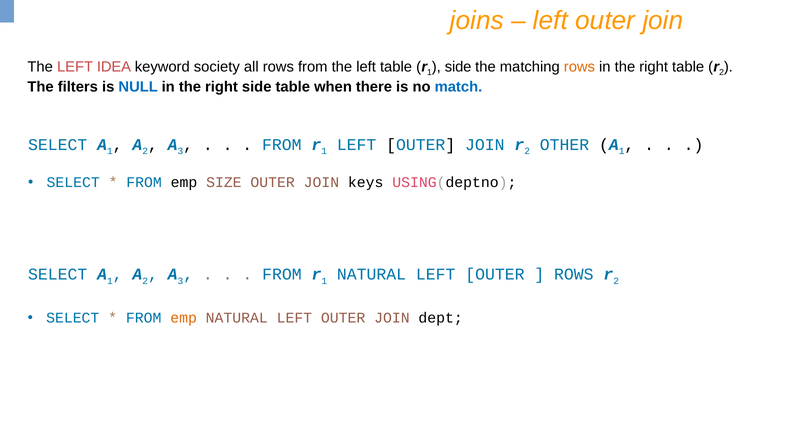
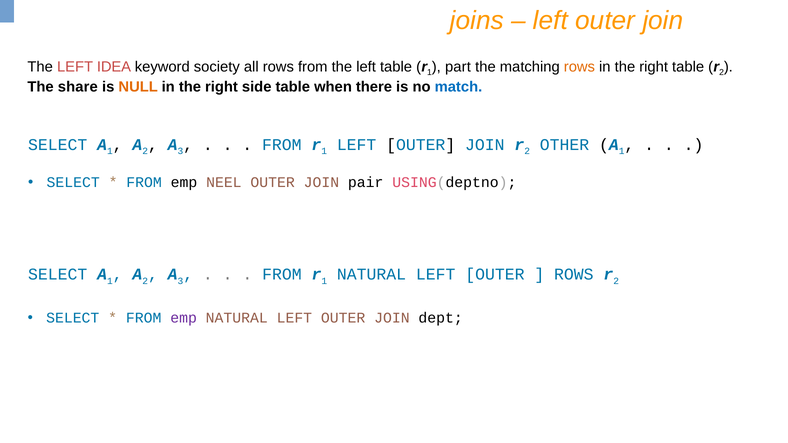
side: side -> part (458, 67)
filters: filters -> share (78, 87)
NULL colour: blue -> orange (138, 87)
SIZE: SIZE -> NEEL (224, 183)
keys: keys -> pair (366, 183)
emp colour: orange -> purple (184, 318)
